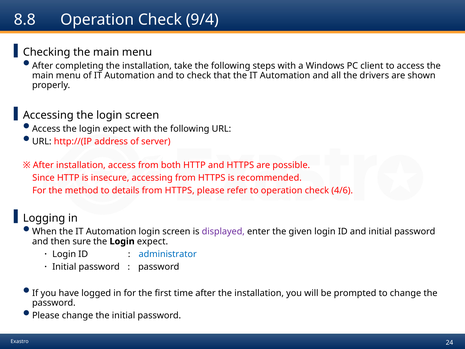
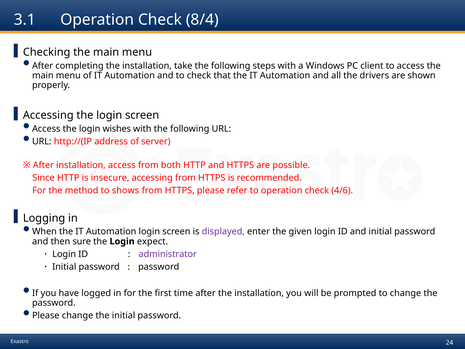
8.8: 8.8 -> 3.1 (25, 20)
9/4: 9/4 -> 8/4 (202, 20)
Access the login expect: expect -> wishes (117, 129)
details: details -> shows (126, 190)
administrator colour: blue -> purple (168, 254)
